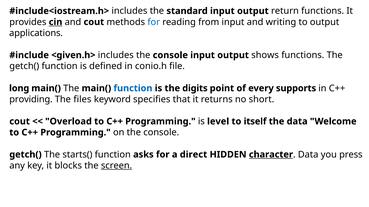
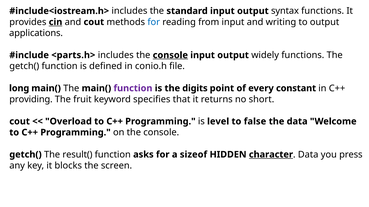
return: return -> syntax (285, 11)
<given.h>: <given.h> -> <parts.h> (73, 55)
console underline: none -> present (170, 55)
shows: shows -> widely (265, 55)
function colour: blue -> purple (133, 88)
supports: supports -> constant (296, 88)
files: files -> fruit (82, 100)
itself: itself -> false (255, 122)
starts(: starts( -> result( (77, 155)
direct: direct -> sizeof (193, 155)
screen underline: present -> none (117, 166)
